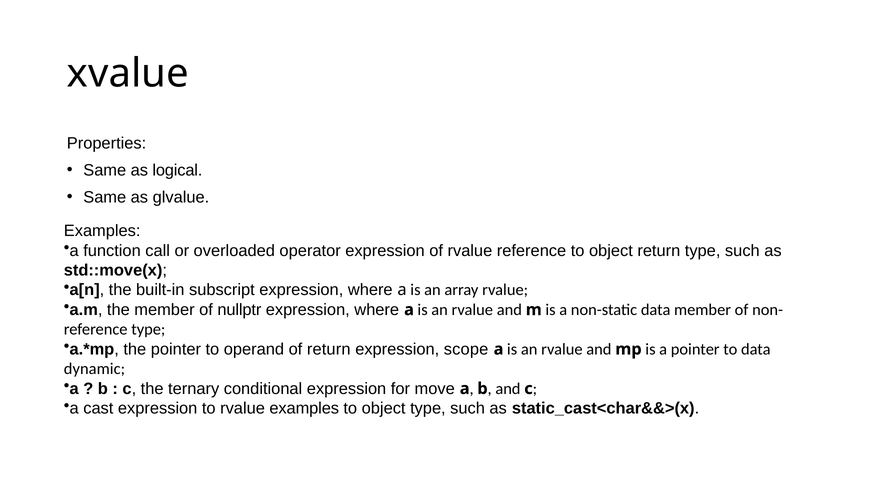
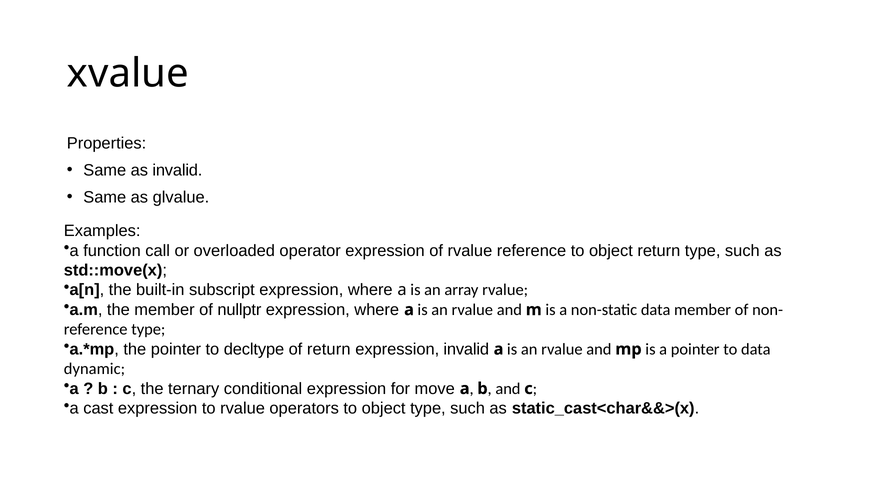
as logical: logical -> invalid (177, 170)
operand: operand -> decltype (254, 349)
expression scope: scope -> invalid (466, 349)
rvalue examples: examples -> operators (304, 409)
